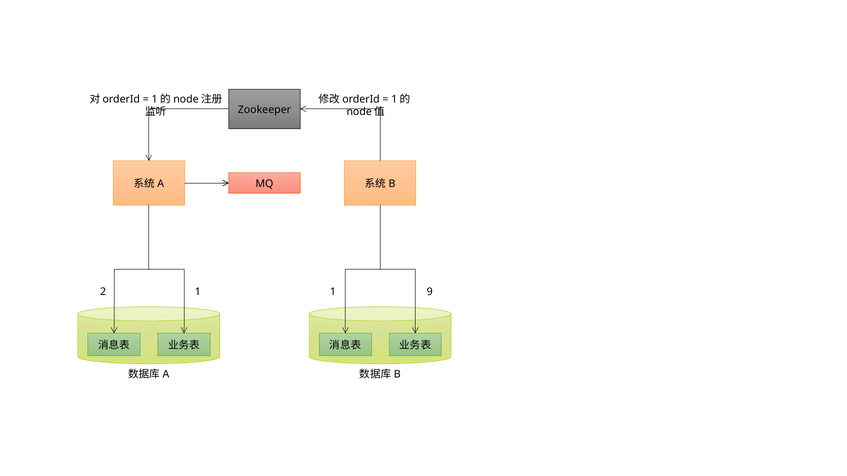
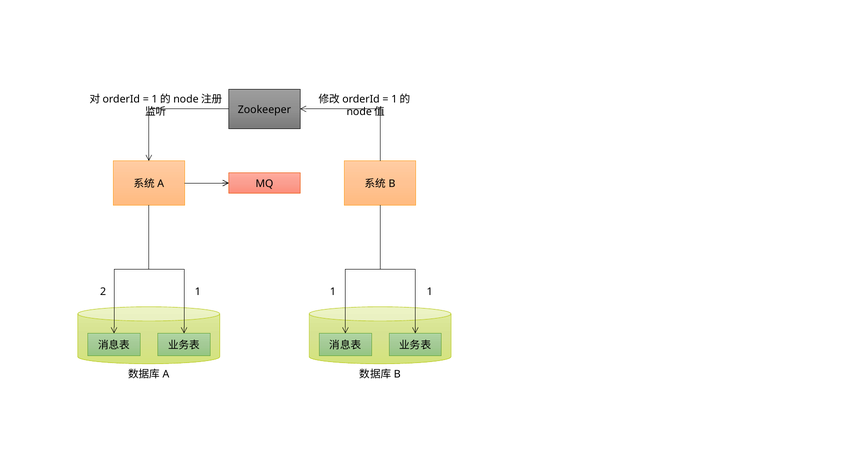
1 9: 9 -> 1 (430, 292)
